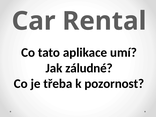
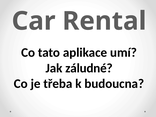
pozornost: pozornost -> budoucna (114, 84)
